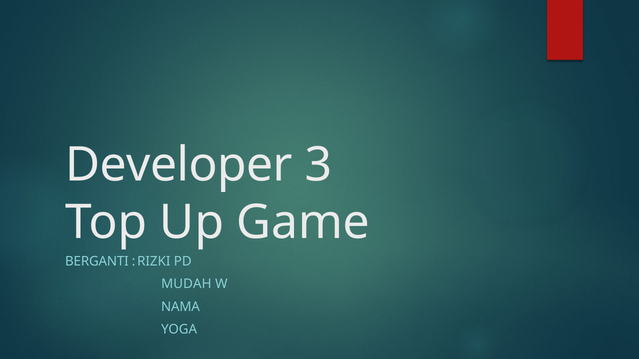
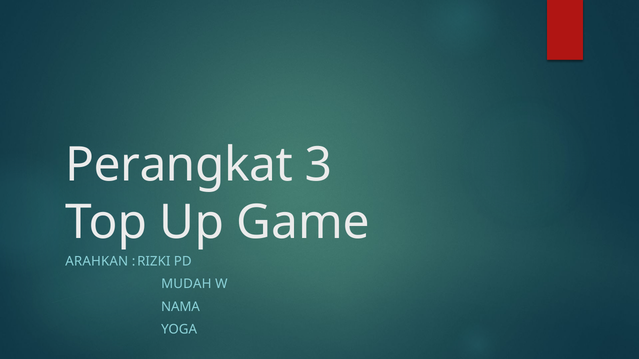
Developer: Developer -> Perangkat (179, 165)
BERGANTI: BERGANTI -> ARAHKAN (97, 262)
